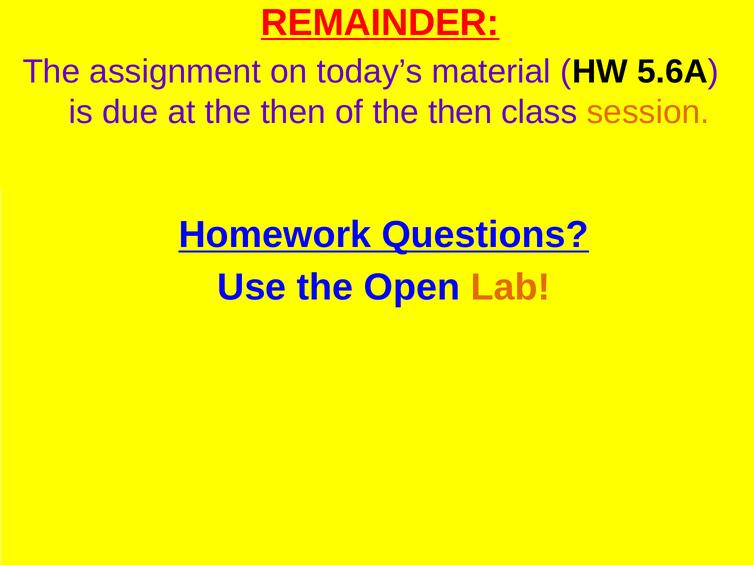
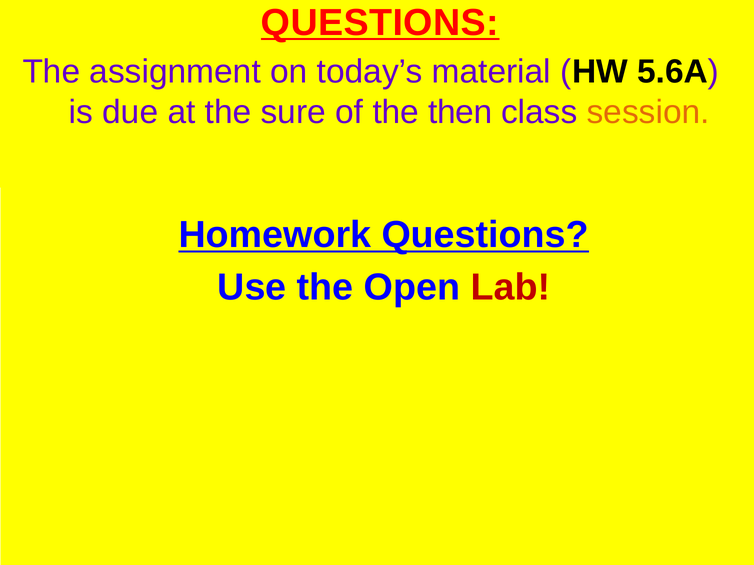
REMAINDER: REMAINDER -> QUESTIONS (380, 23)
at the then: then -> sure (293, 112)
Lab colour: orange -> red (510, 288)
